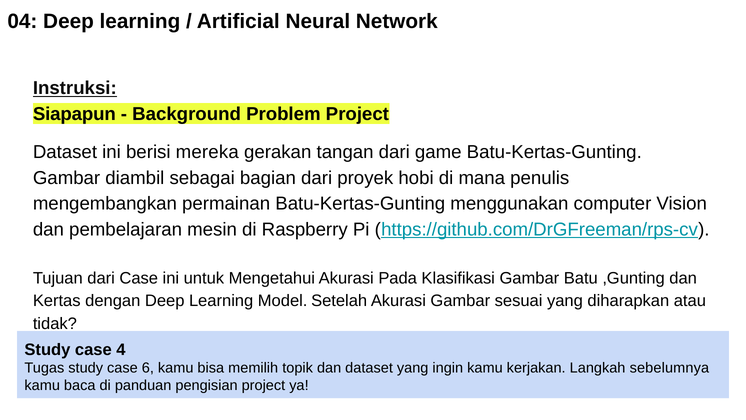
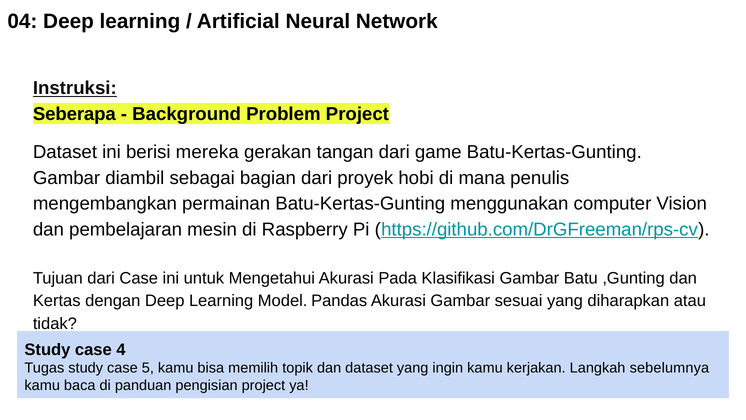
Siapapun: Siapapun -> Seberapa (74, 114)
Setelah: Setelah -> Pandas (339, 301)
6: 6 -> 5 (148, 368)
